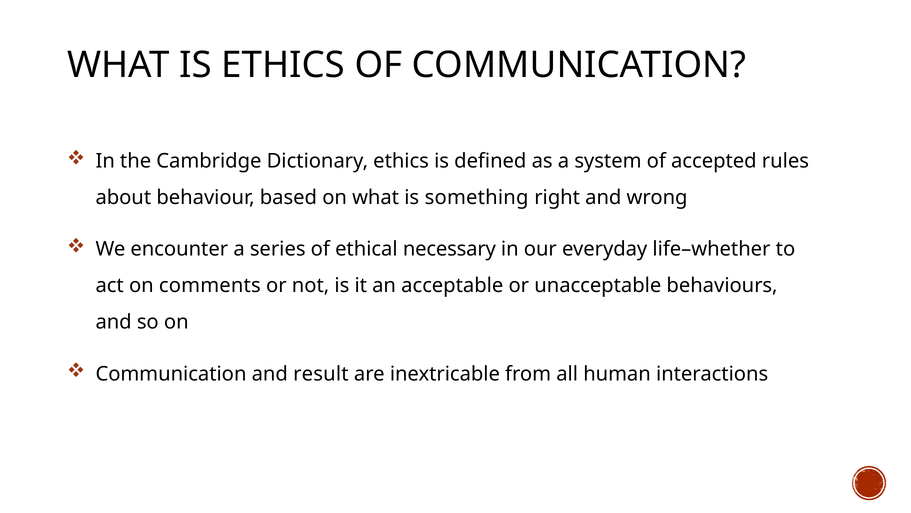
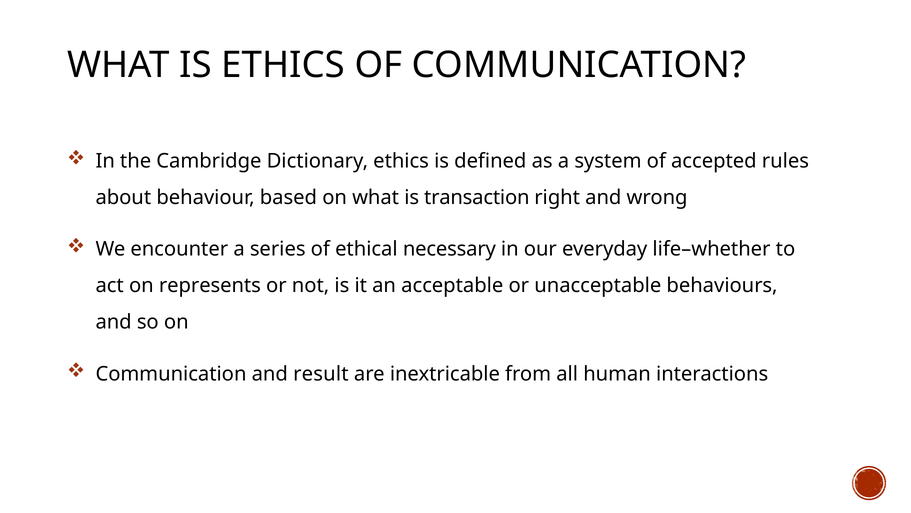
something: something -> transaction (477, 197)
comments: comments -> represents (210, 285)
